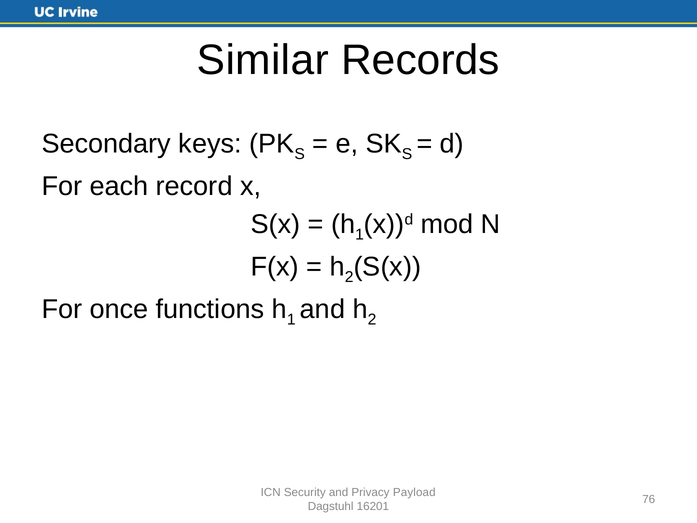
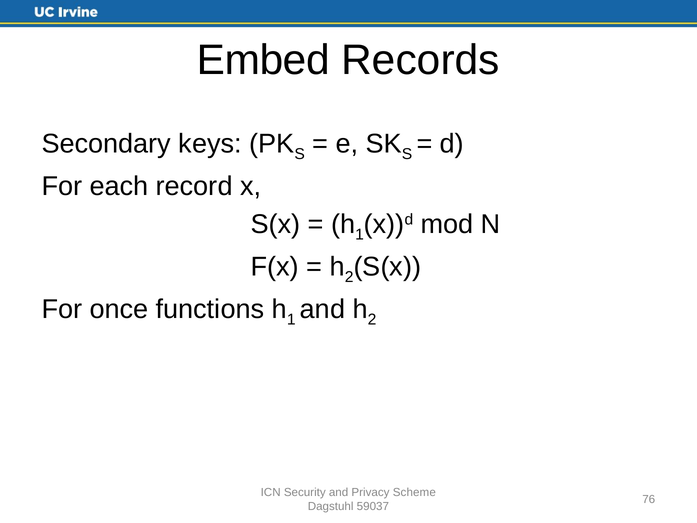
Similar: Similar -> Embed (263, 60)
Payload: Payload -> Scheme (414, 492)
16201: 16201 -> 59037 (373, 506)
